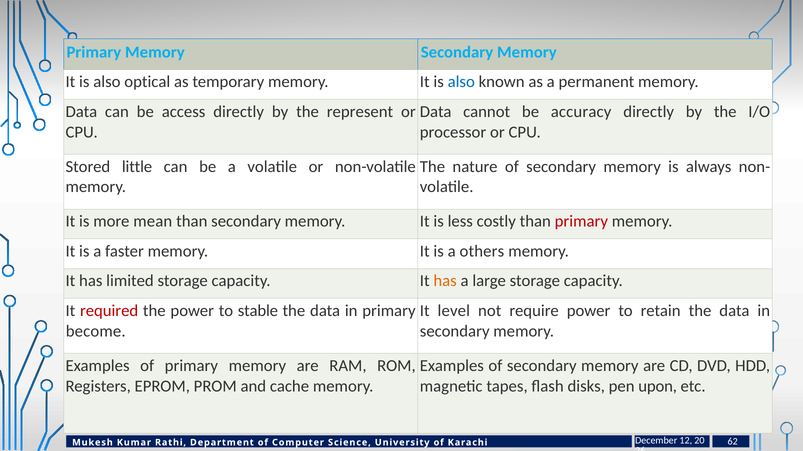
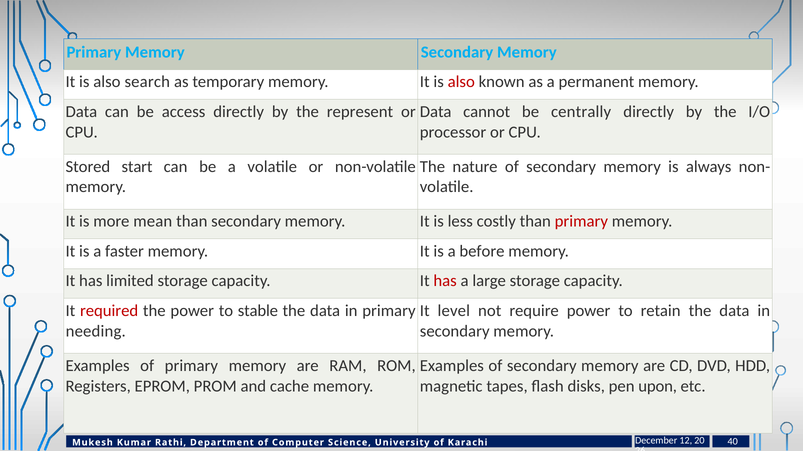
optical: optical -> search (147, 82)
also colour: blue -> red (461, 82)
accuracy: accuracy -> centrally (581, 112)
little: little -> start (137, 167)
others: others -> before (482, 252)
has colour: orange -> red (445, 281)
become: become -> needing (96, 332)
62: 62 -> 40 (733, 442)
